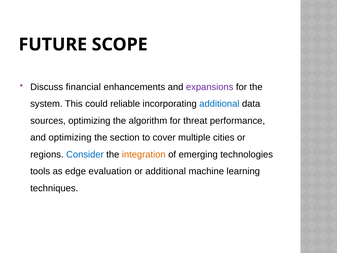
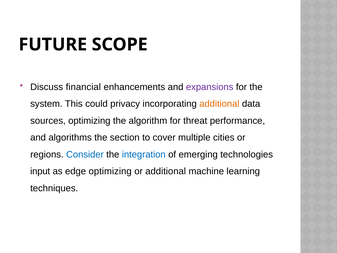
reliable: reliable -> privacy (125, 104)
additional colour: blue -> orange (219, 104)
and optimizing: optimizing -> algorithms (70, 137)
integration colour: orange -> blue (144, 154)
tools: tools -> input (40, 171)
edge evaluation: evaluation -> optimizing (110, 171)
